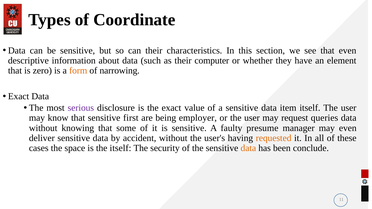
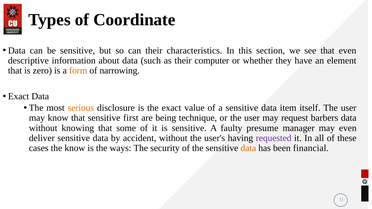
serious colour: purple -> orange (81, 108)
employer: employer -> technique (198, 118)
queries: queries -> barbers (325, 118)
requested colour: orange -> purple (274, 138)
the space: space -> know (75, 148)
the itself: itself -> ways (121, 148)
conclude: conclude -> financial (311, 148)
